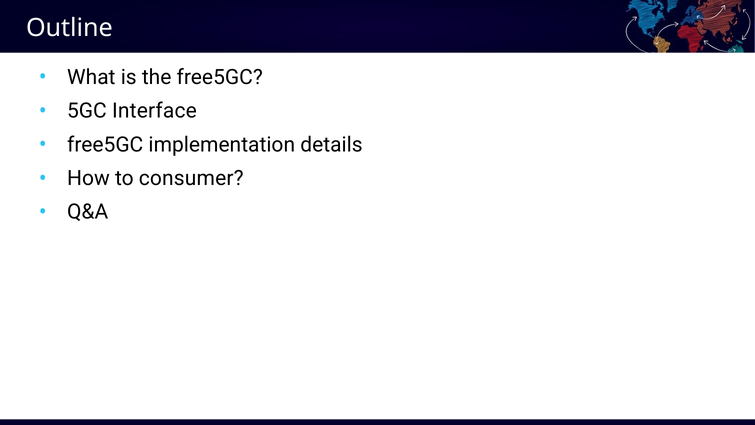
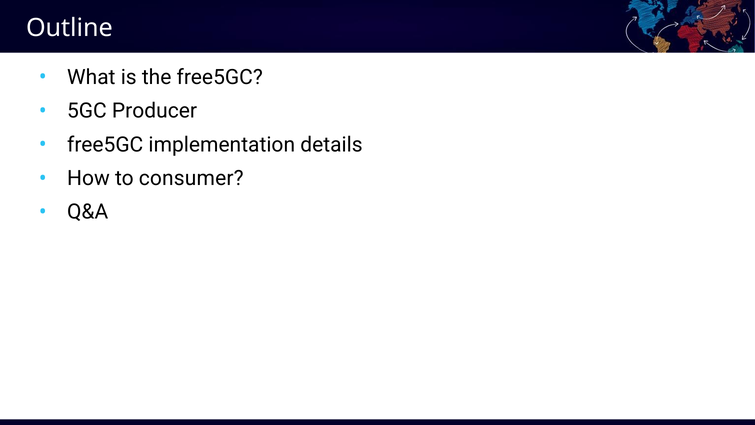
Interface: Interface -> Producer (155, 111)
